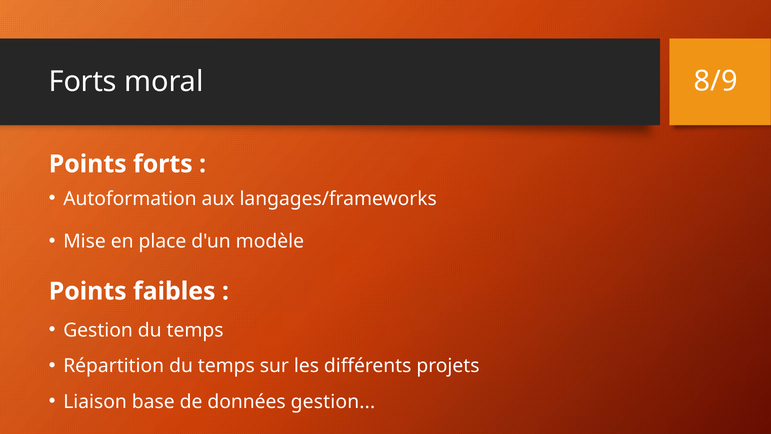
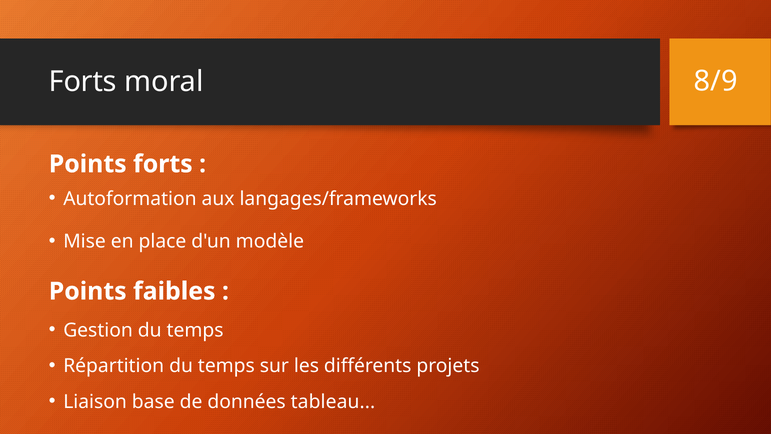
données gestion: gestion -> tableau (333, 401)
